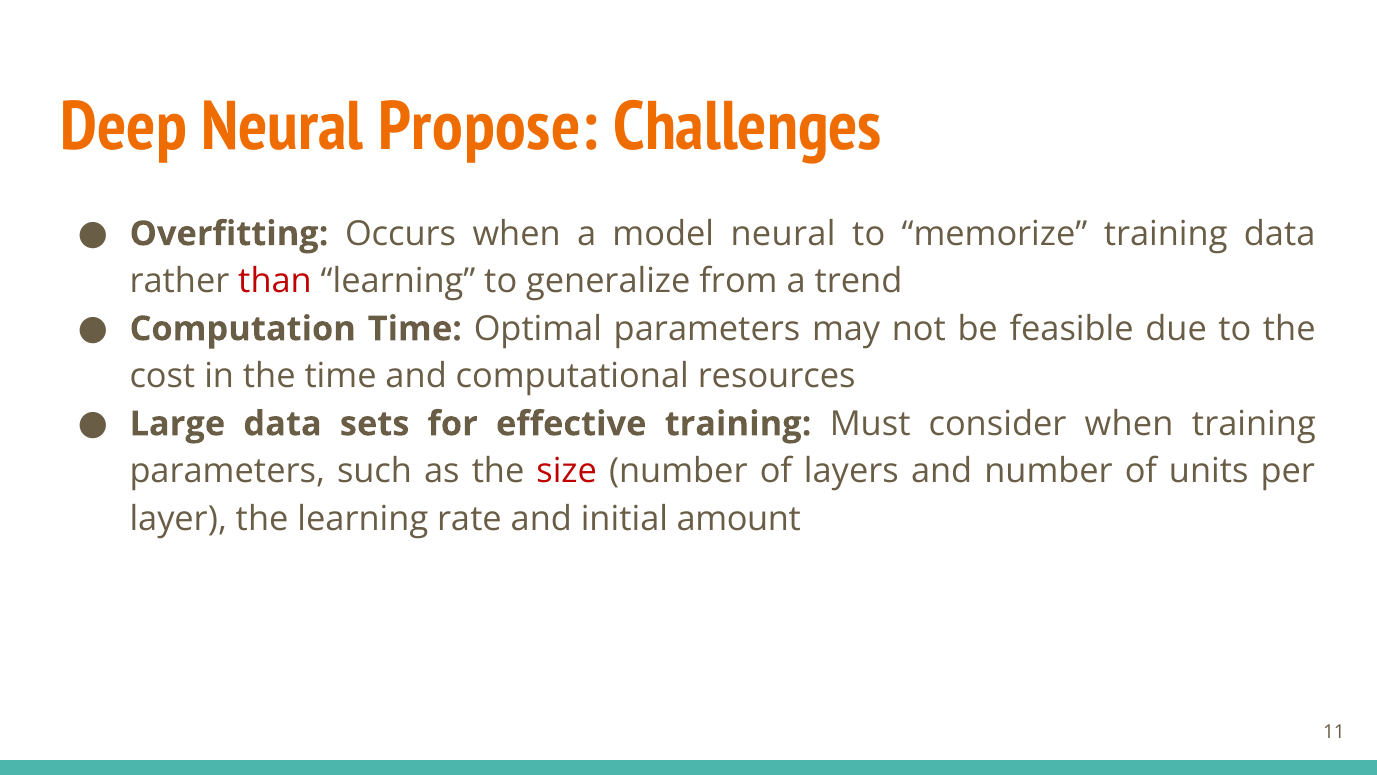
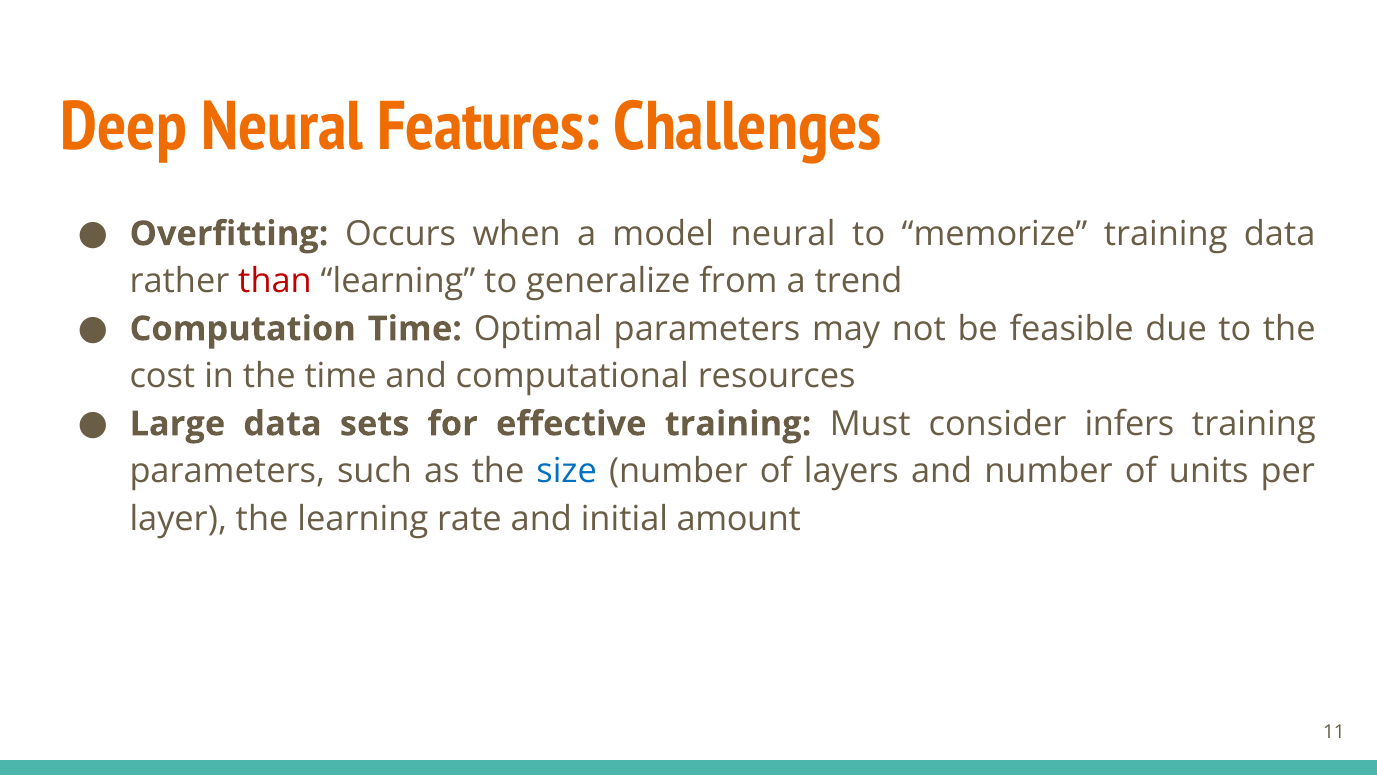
Propose: Propose -> Features (489, 127)
consider when: when -> infers (1129, 424)
size colour: red -> blue (567, 471)
